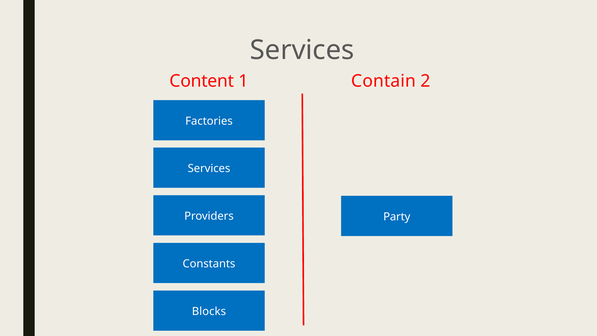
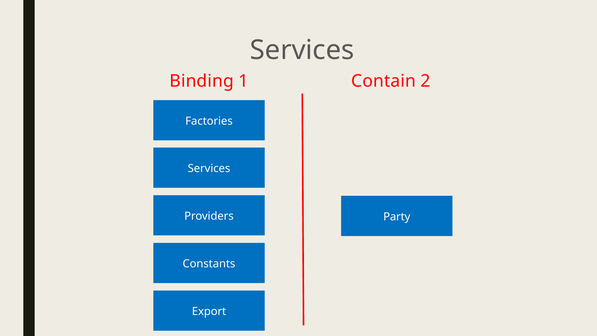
Content: Content -> Binding (202, 81)
Blocks: Blocks -> Export (209, 311)
